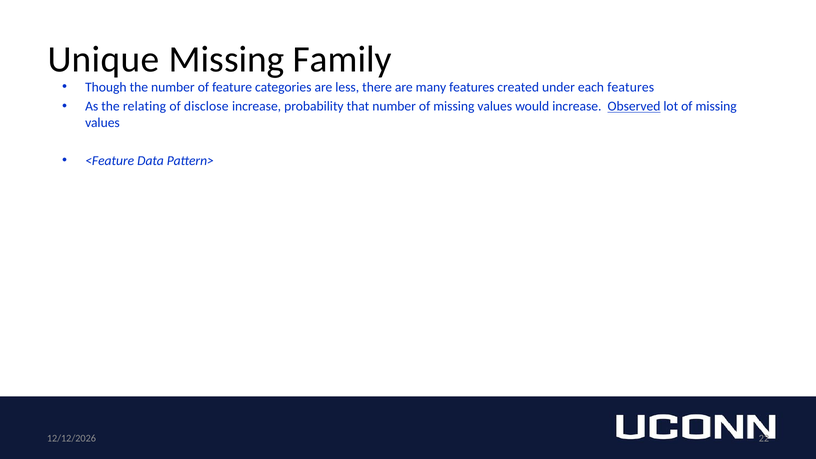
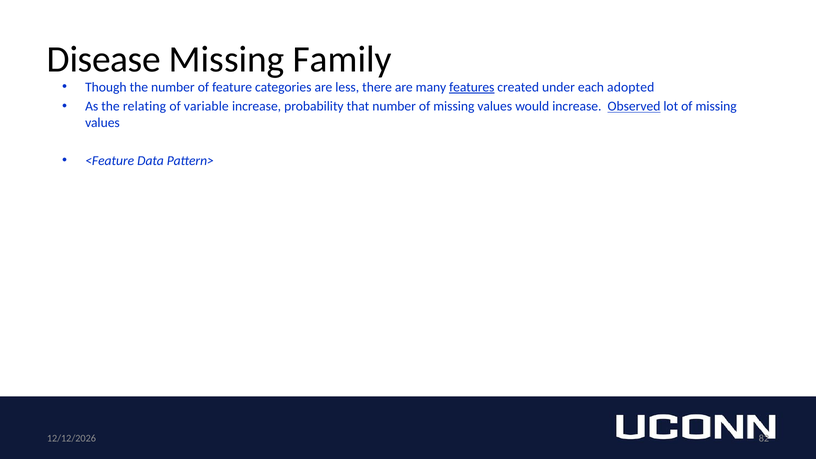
Unique: Unique -> Disease (104, 59)
features underline: none -> present (472, 87)
each features: features -> adopted (631, 87)
disclose: disclose -> variable (206, 106)
22: 22 -> 82 (764, 438)
